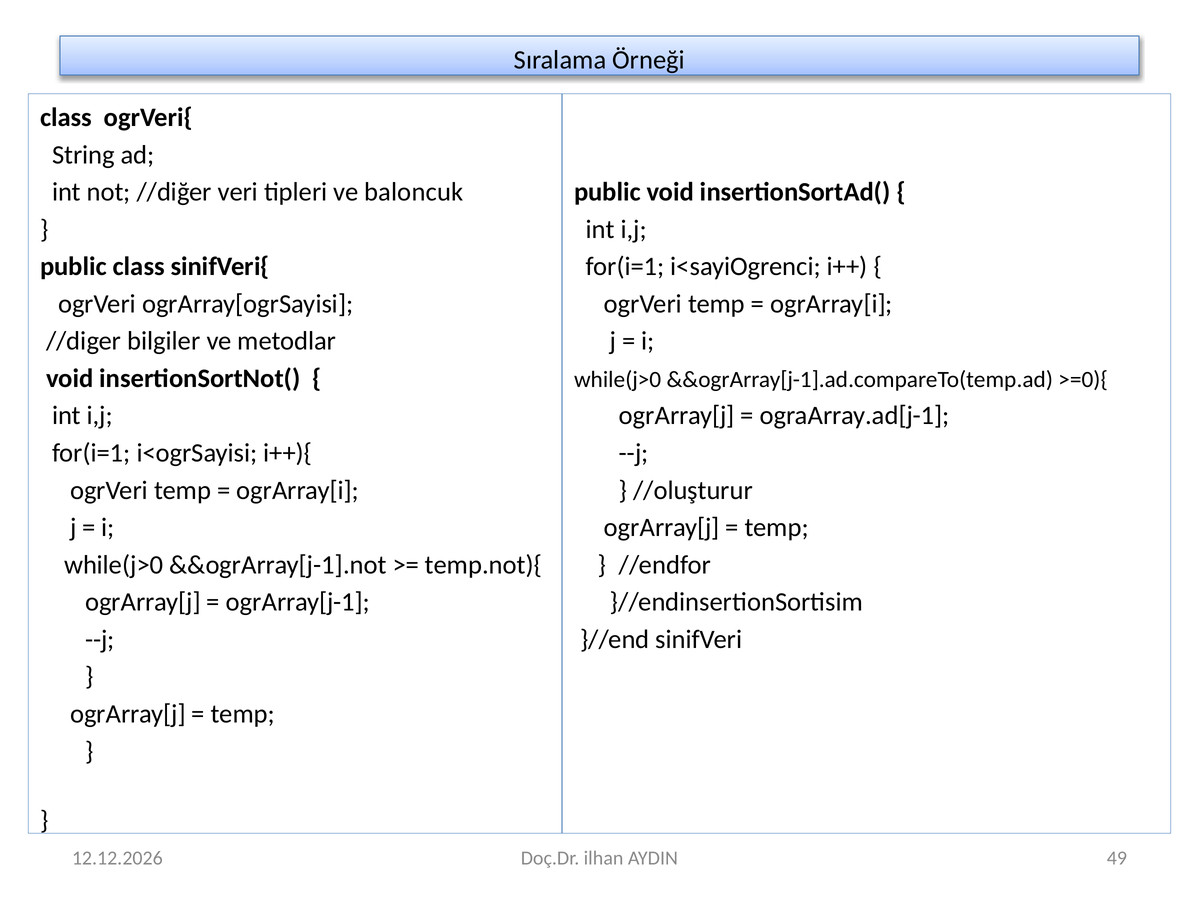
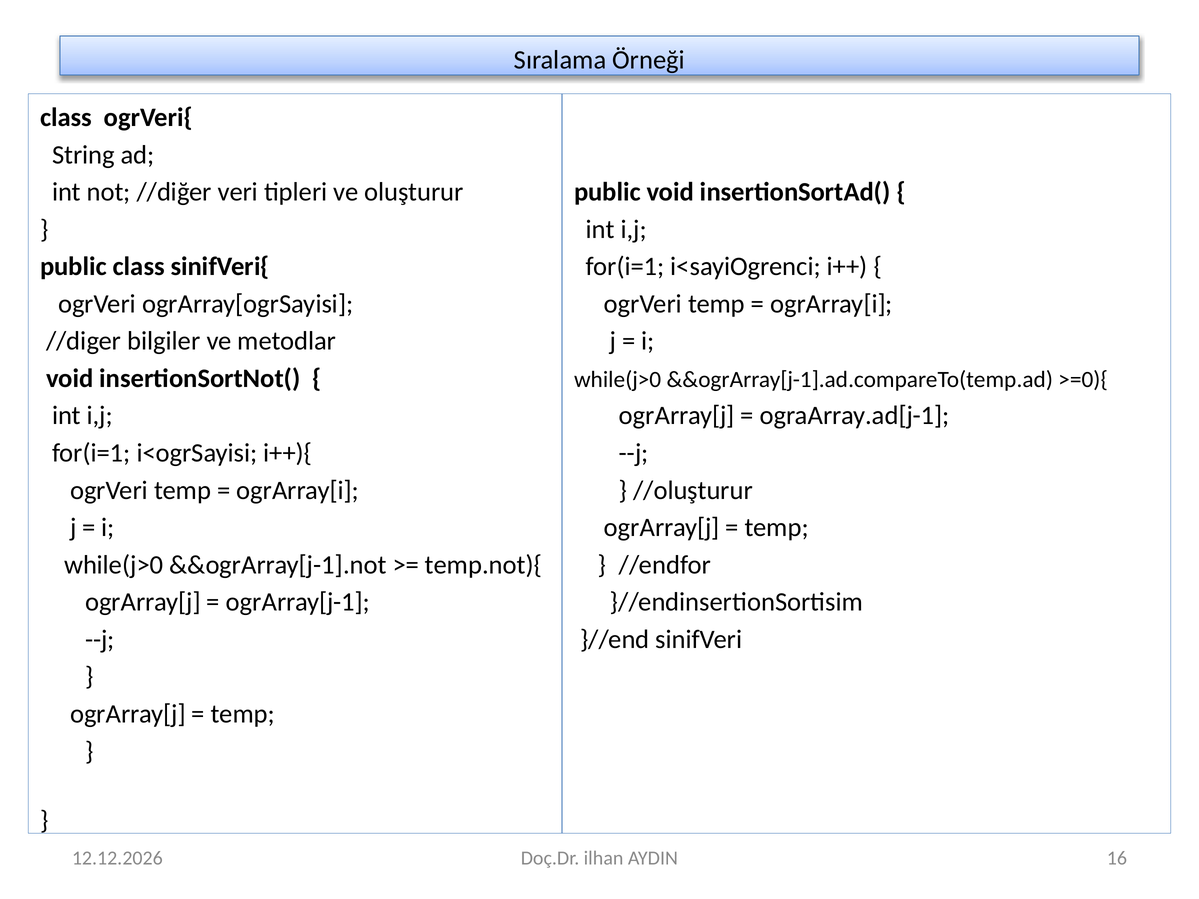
baloncuk: baloncuk -> oluşturur (414, 192)
49: 49 -> 16 (1117, 859)
